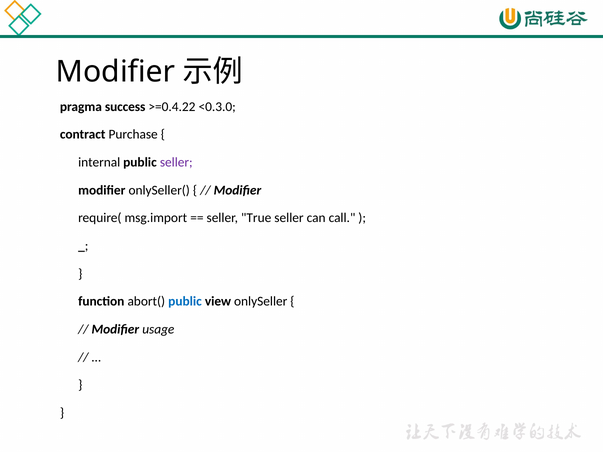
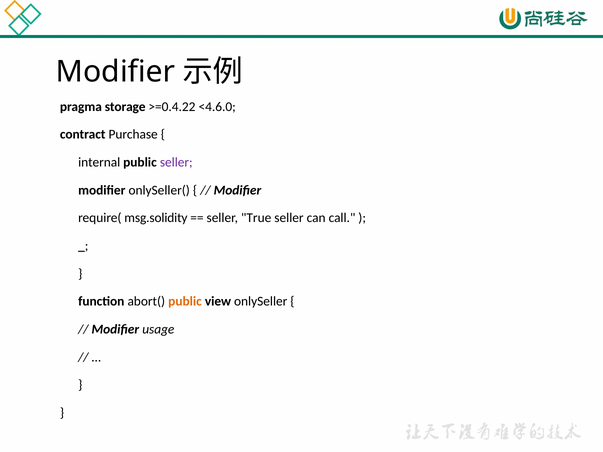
success: success -> storage (125, 107)
<0.3.0: <0.3.0 -> <4.6.0 (217, 107)
msg.import: msg.import -> msg.solidity (156, 218)
public colour: blue -> orange (185, 302)
